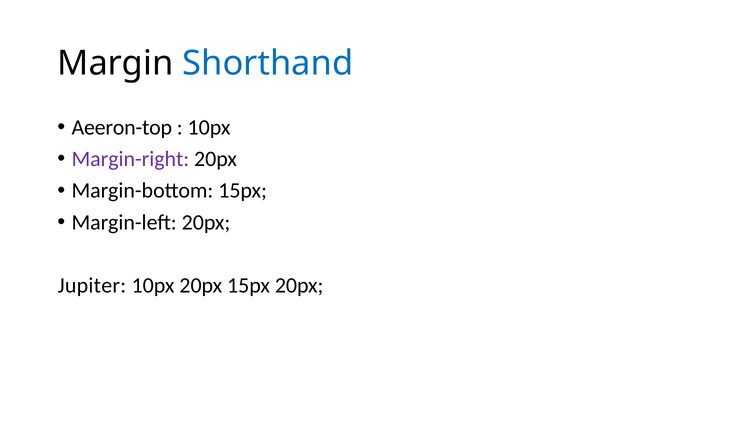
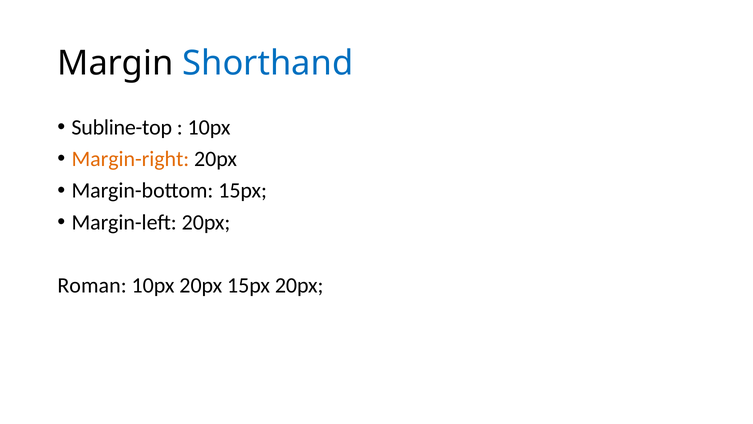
Aeeron-top: Aeeron-top -> Subline-top (122, 127)
Margin-right colour: purple -> orange (130, 159)
Jupiter: Jupiter -> Roman (92, 285)
